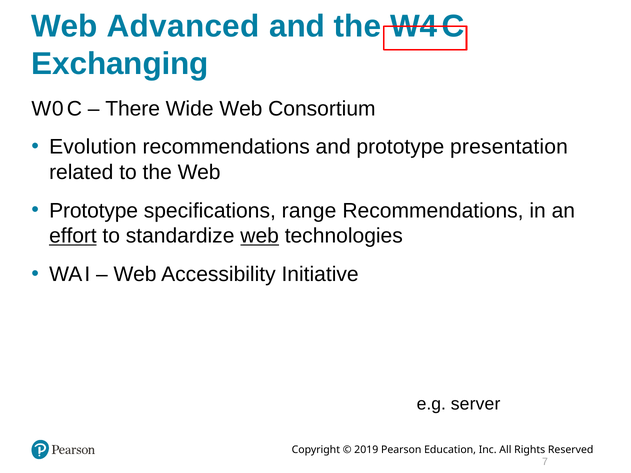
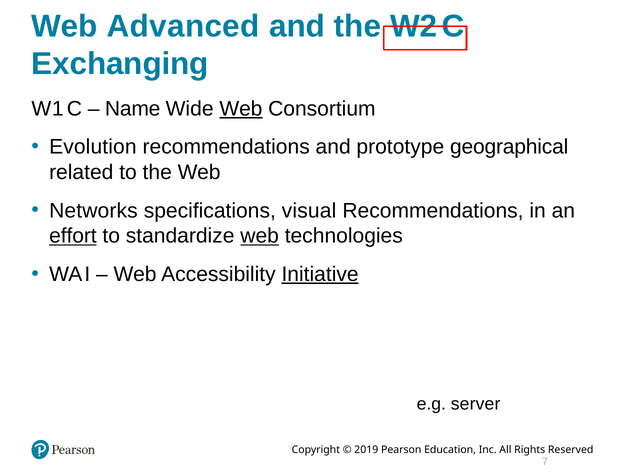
4: 4 -> 2 (429, 26)
0: 0 -> 1 (58, 109)
There: There -> Name (133, 109)
Web underline: none -> present (241, 109)
presentation: presentation -> geographical (509, 147)
Prototype: Prototype -> Networks (93, 211)
range: range -> visual (309, 211)
Initiative underline: none -> present (320, 274)
